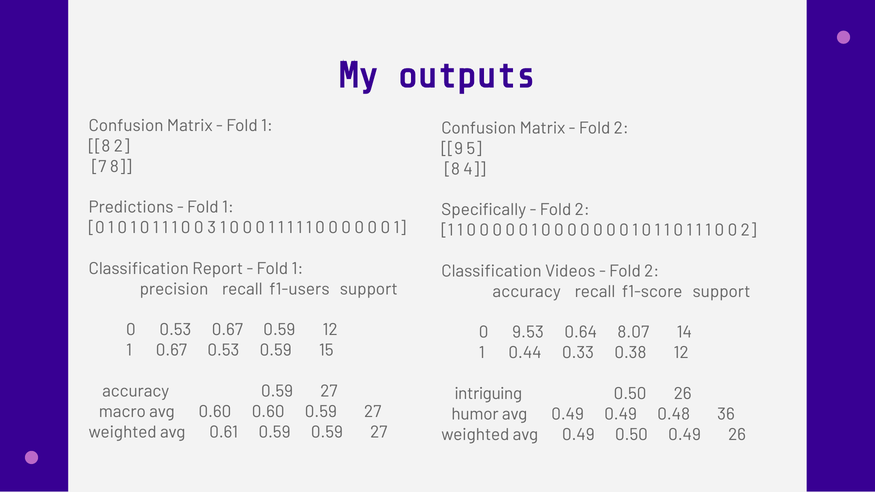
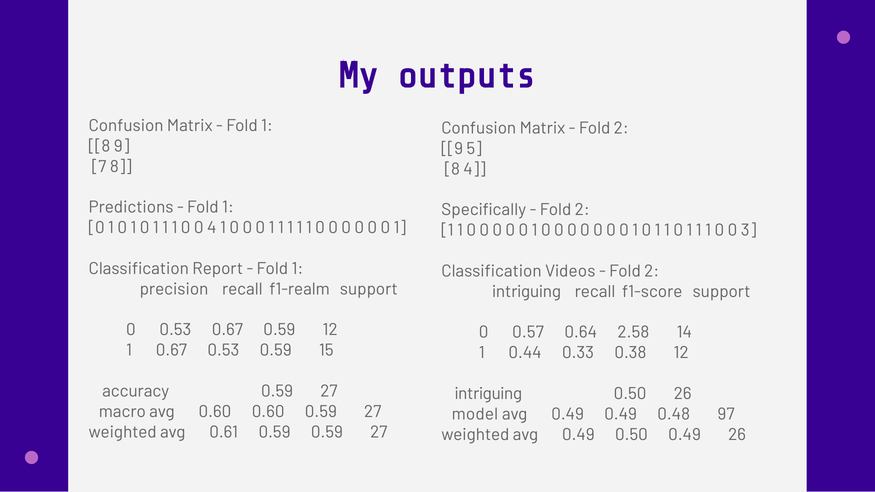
8 2: 2 -> 9 (122, 146)
0 3: 3 -> 4 (212, 228)
0 2: 2 -> 3 (749, 230)
f1-users: f1-users -> f1-realm (300, 289)
accuracy: accuracy -> intriguing (527, 292)
9.53: 9.53 -> 0.57 (528, 332)
8.07: 8.07 -> 2.58 (633, 332)
humor: humor -> model (475, 414)
36: 36 -> 97 (726, 414)
